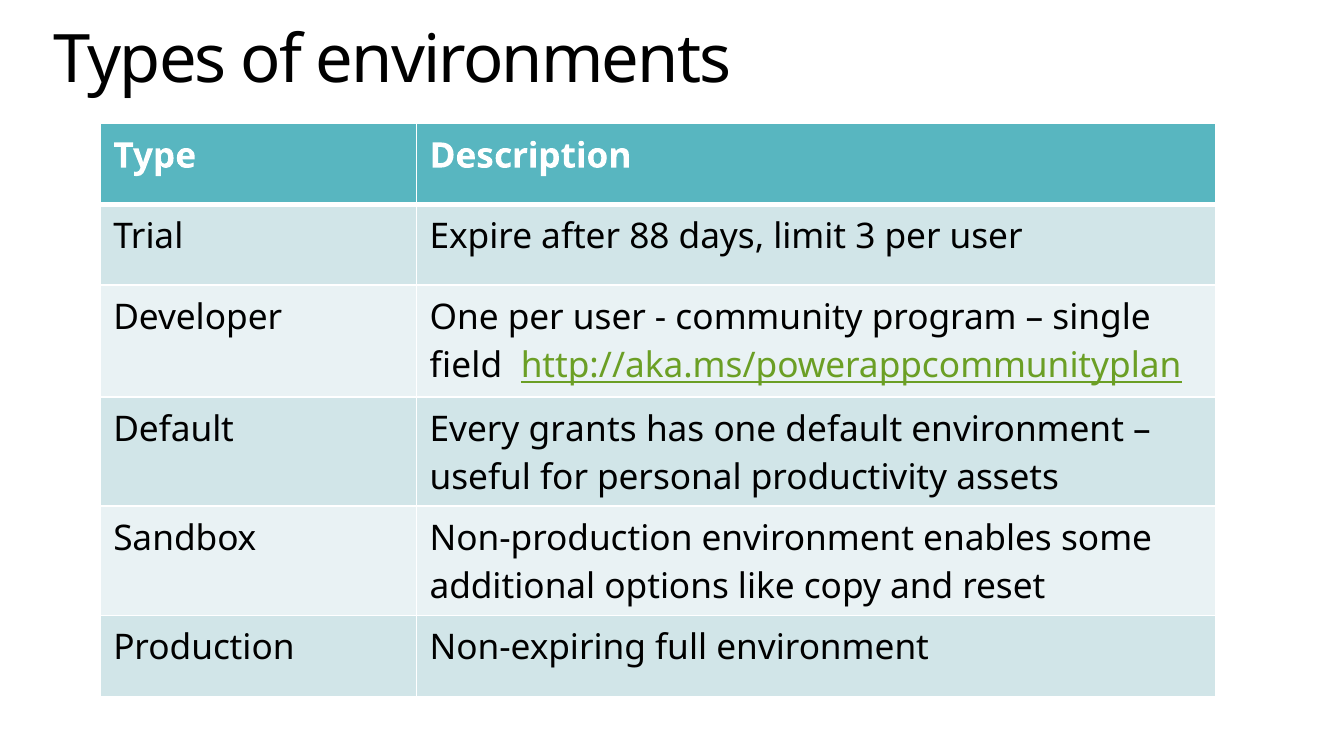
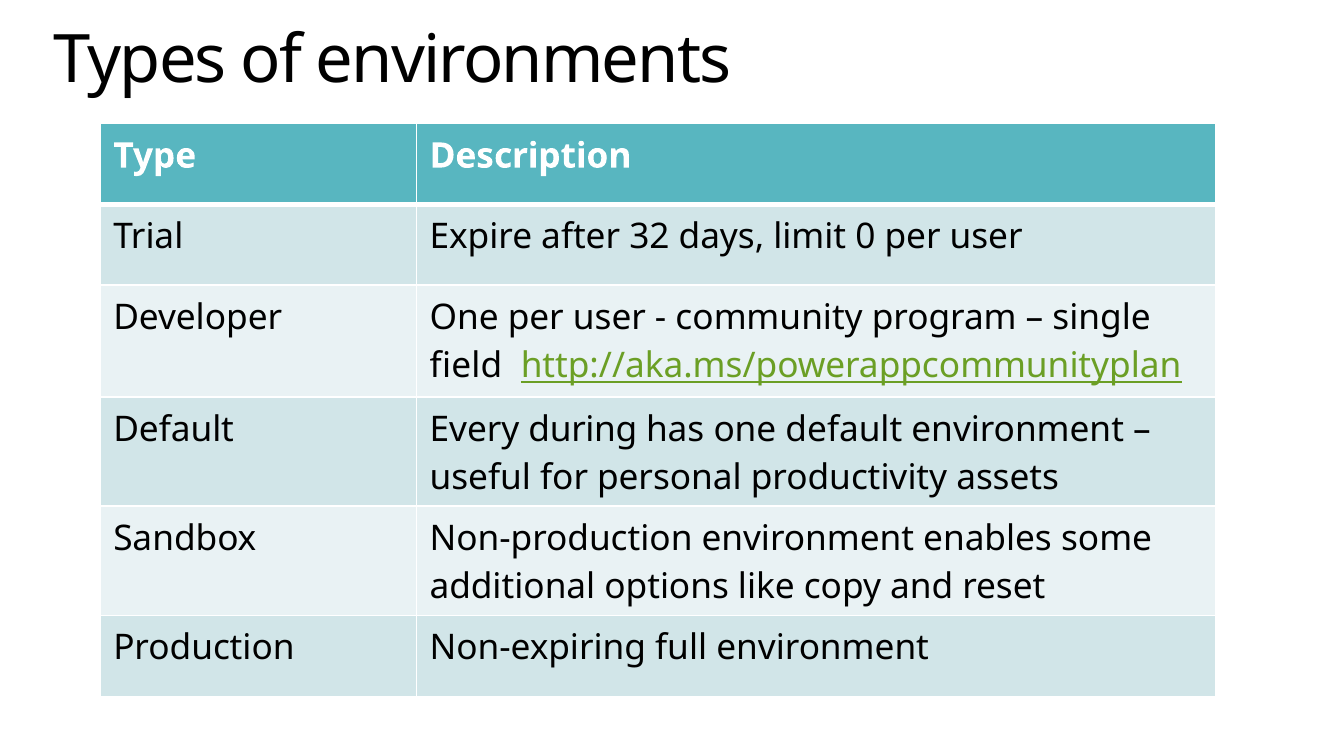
88: 88 -> 32 (649, 237)
3: 3 -> 0 (865, 237)
grants: grants -> during (583, 430)
